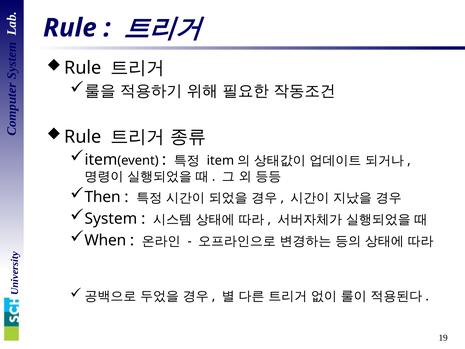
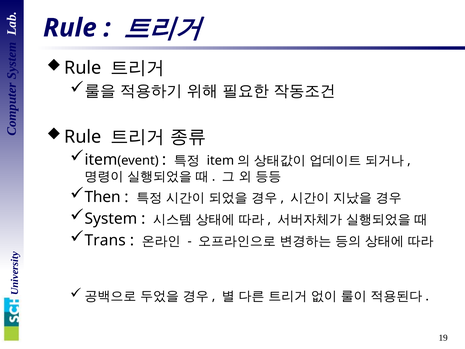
When: When -> Trans (105, 240)
